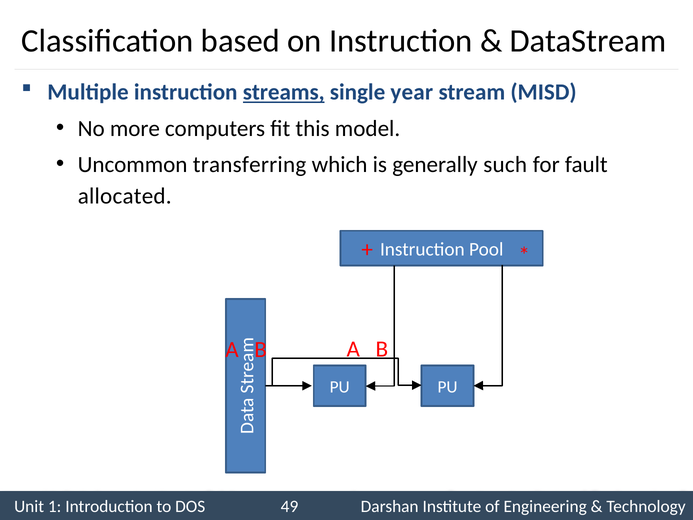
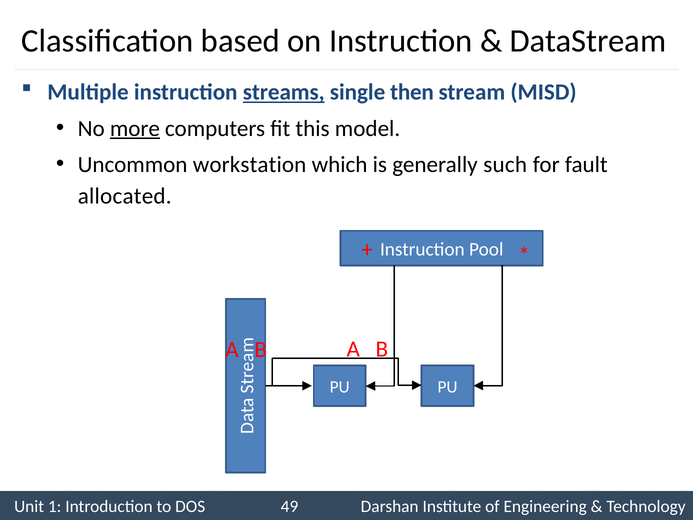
year: year -> then (412, 92)
more underline: none -> present (135, 128)
transferring: transferring -> workstation (250, 165)
